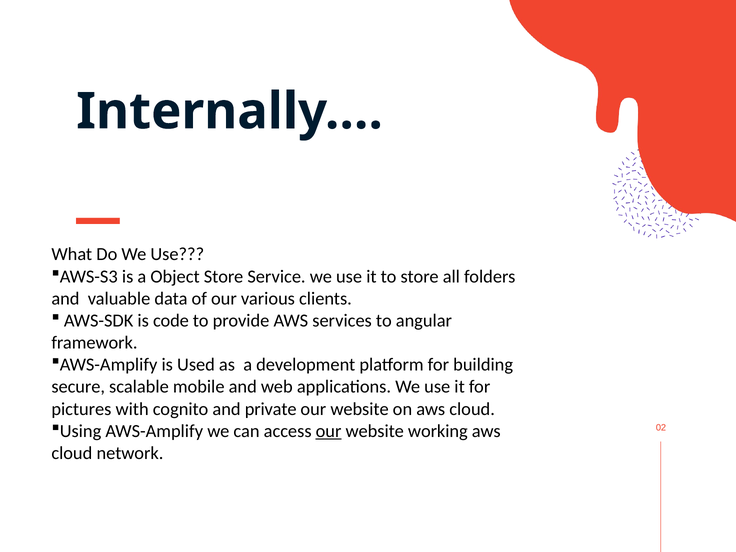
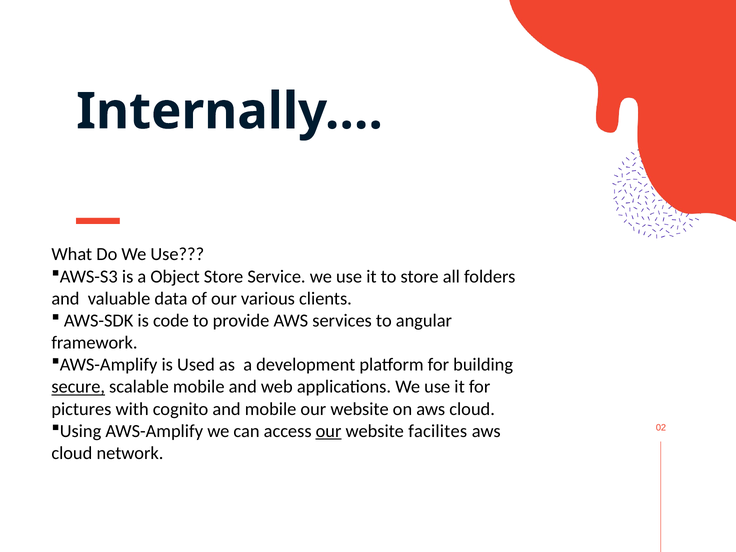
secure underline: none -> present (78, 387)
and private: private -> mobile (271, 409)
working: working -> facilites (438, 431)
